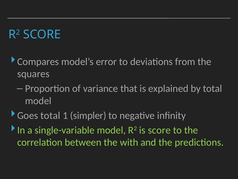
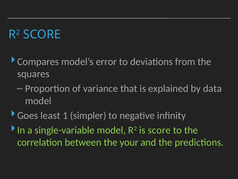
by total: total -> data (212, 88)
Goes total: total -> least (50, 115)
with: with -> your (129, 142)
